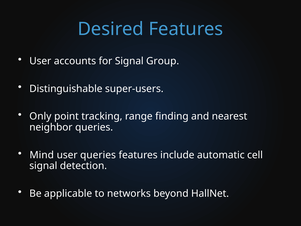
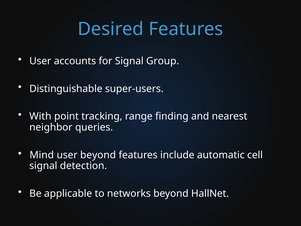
Only: Only -> With (40, 116)
user queries: queries -> beyond (98, 155)
